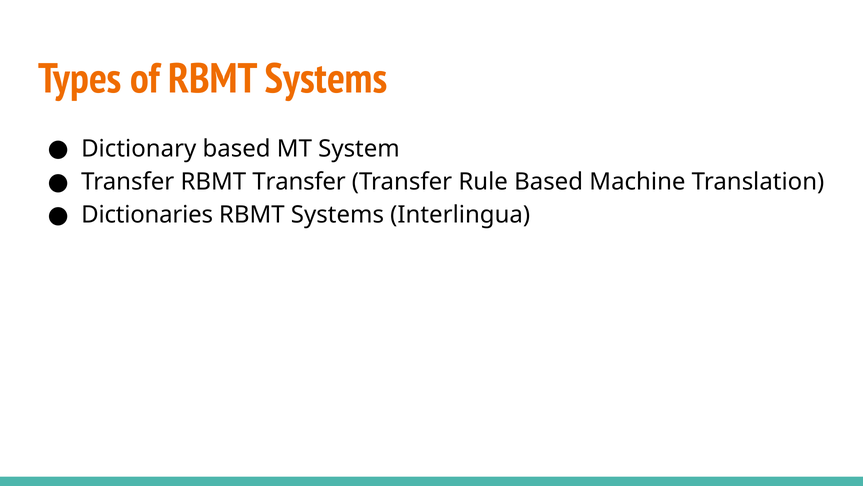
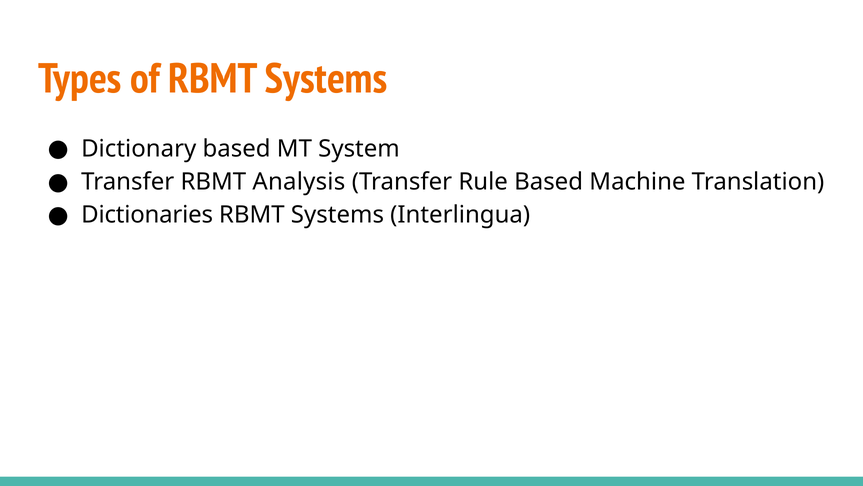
RBMT Transfer: Transfer -> Analysis (299, 182)
